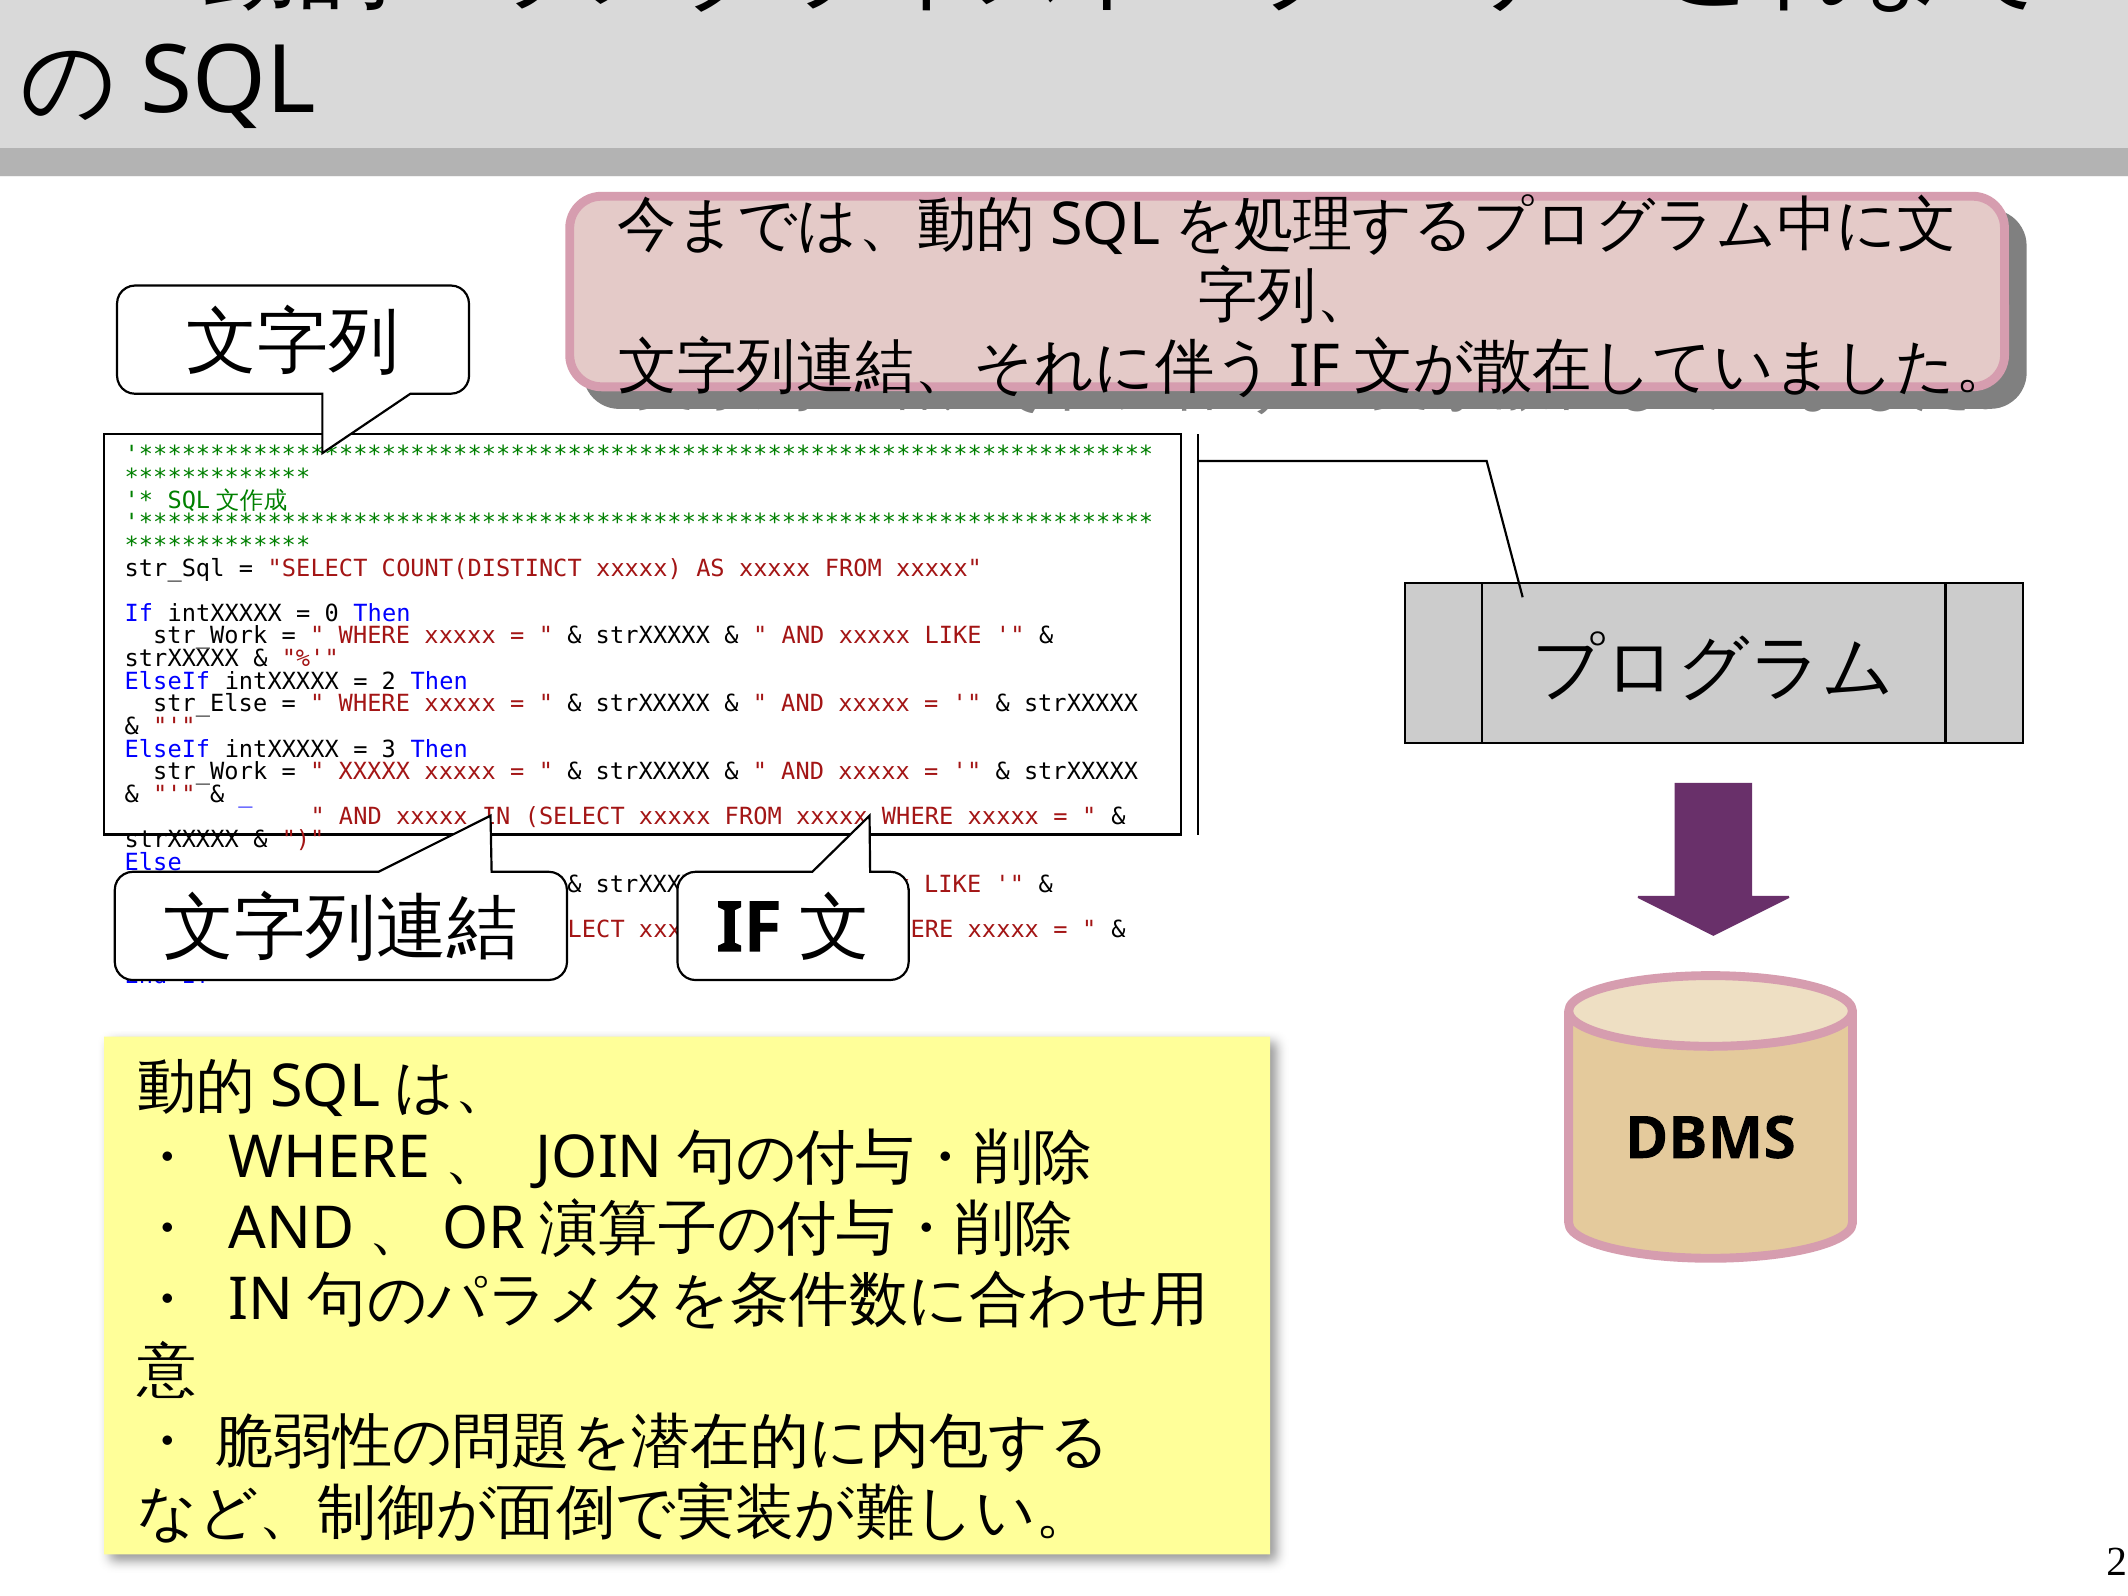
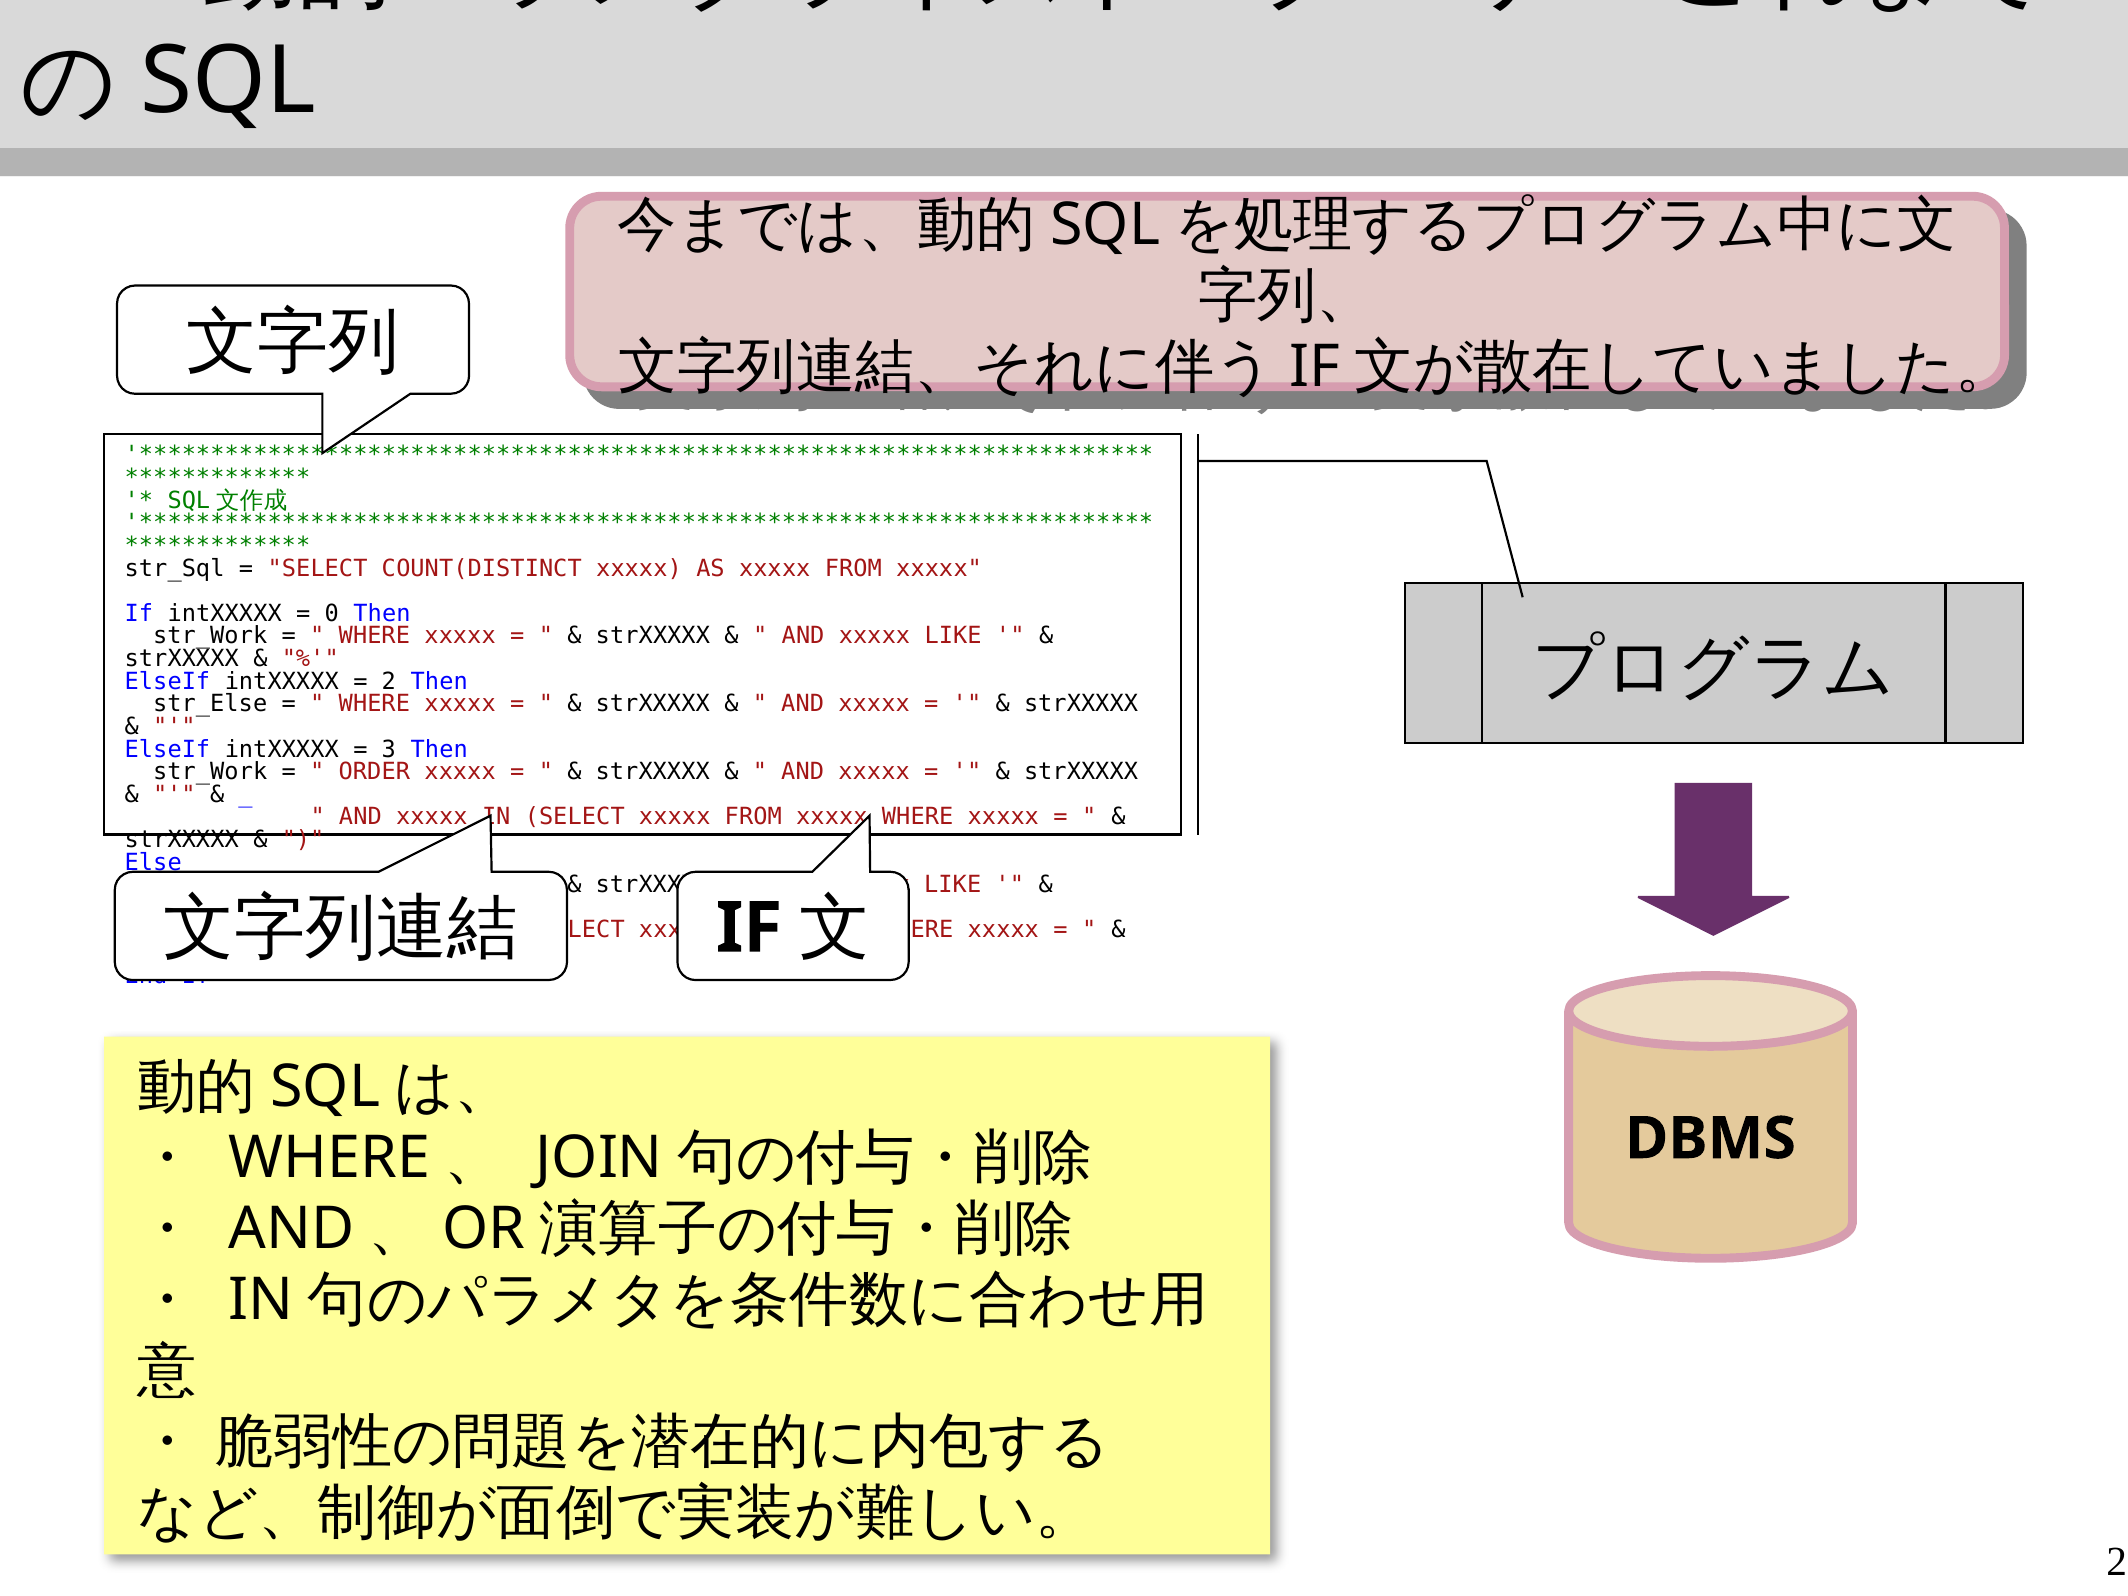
XXXXX: XXXXX -> ORDER (374, 772)
